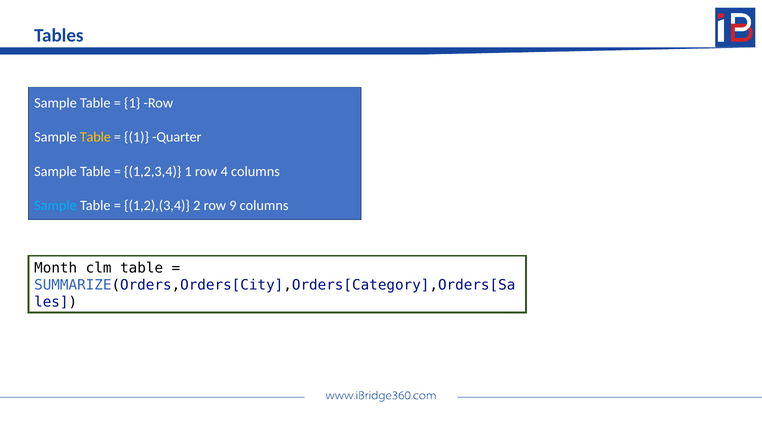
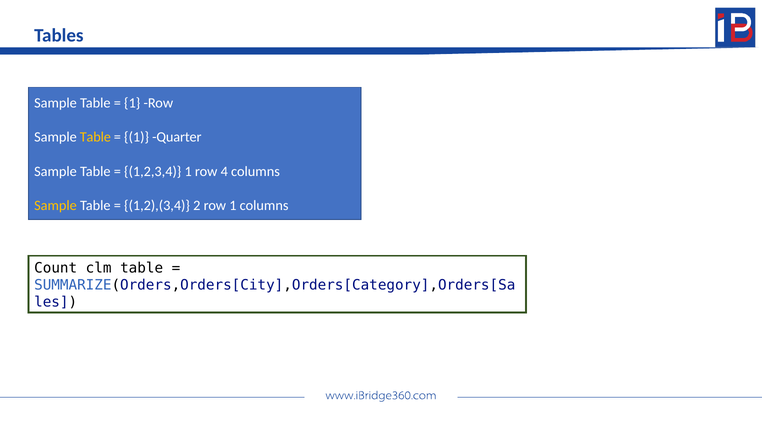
Sample colour: light blue -> yellow (55, 206)
row 9: 9 -> 1 (233, 206)
Month: Month -> Count (56, 268)
